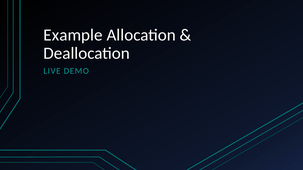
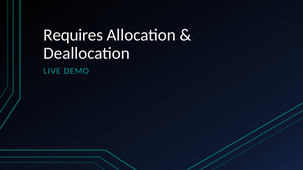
Example: Example -> Requires (73, 35)
